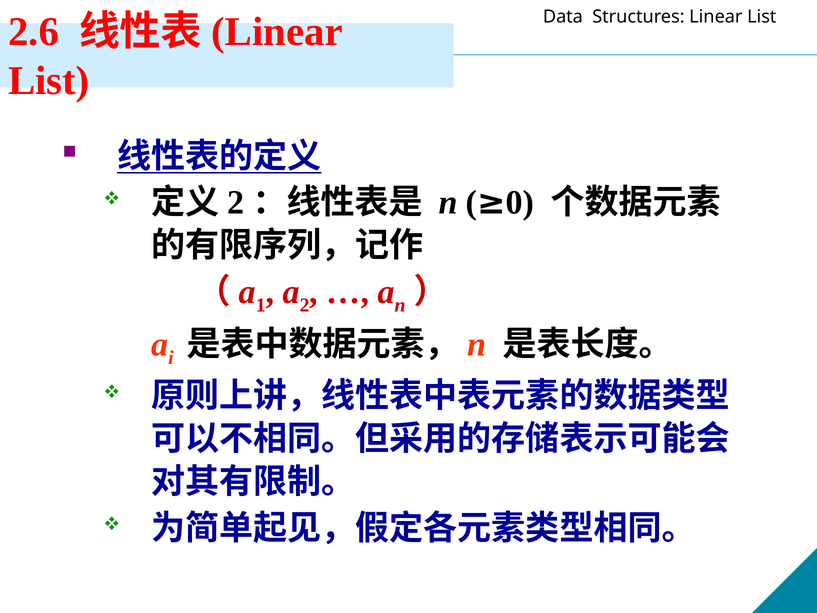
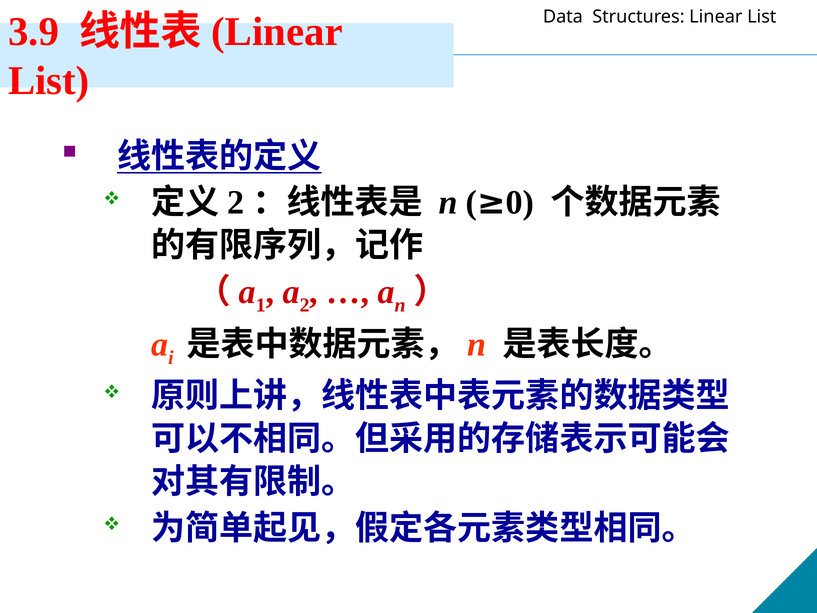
2.6: 2.6 -> 3.9 (34, 32)
